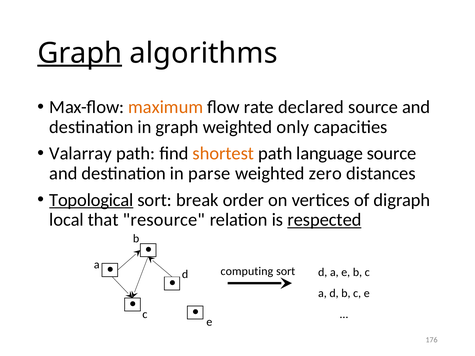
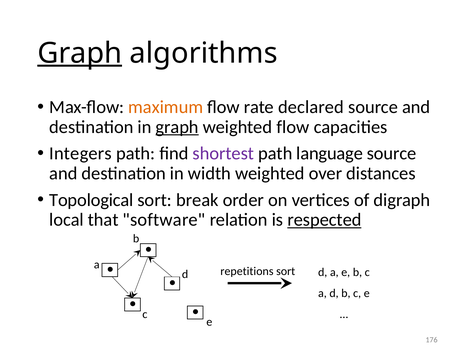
graph underline: none -> present (177, 127)
weighted only: only -> flow (293, 127)
Valarray: Valarray -> Integers (80, 154)
shortest colour: orange -> purple (223, 154)
parse: parse -> width (209, 174)
zero: zero -> over (325, 174)
Topological underline: present -> none (91, 200)
resource: resource -> software (164, 220)
computing: computing -> repetitions (247, 272)
